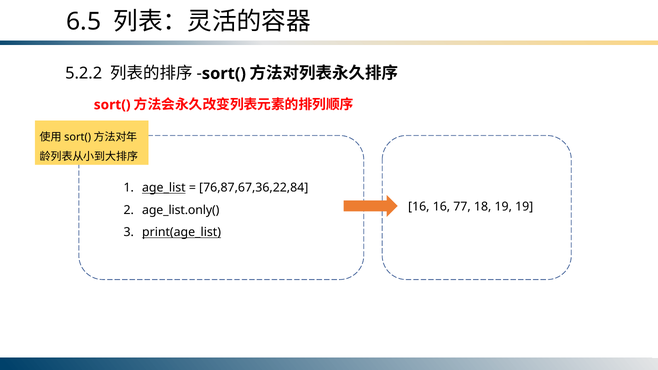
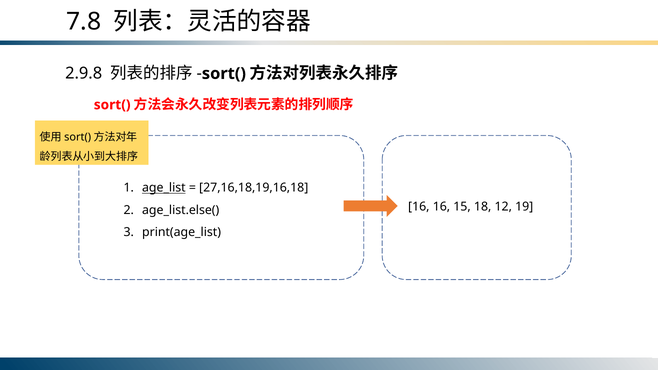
6.5: 6.5 -> 7.8 (84, 21)
5.2.2: 5.2.2 -> 2.9.8 (84, 74)
76,87,67,36,22,84: 76,87,67,36,22,84 -> 27,16,18,19,16,18 (254, 188)
77: 77 -> 15 (462, 207)
18 19: 19 -> 12 (503, 207)
age_list.only(: age_list.only( -> age_list.else( (181, 210)
print(age_list underline: present -> none (182, 232)
